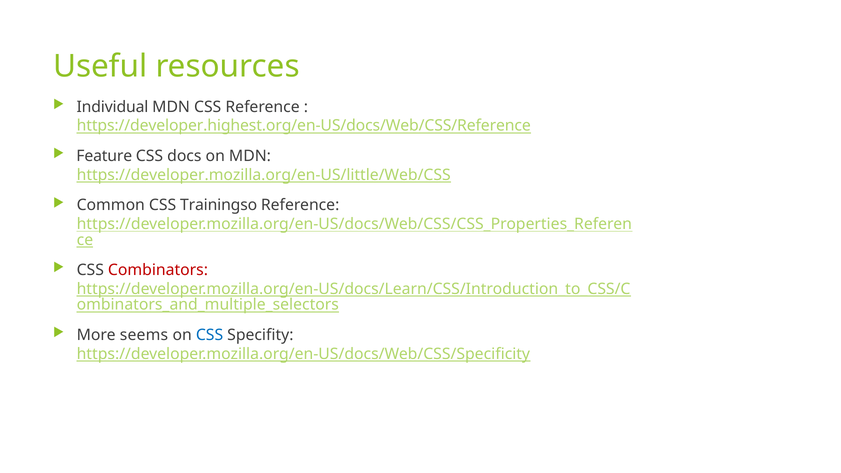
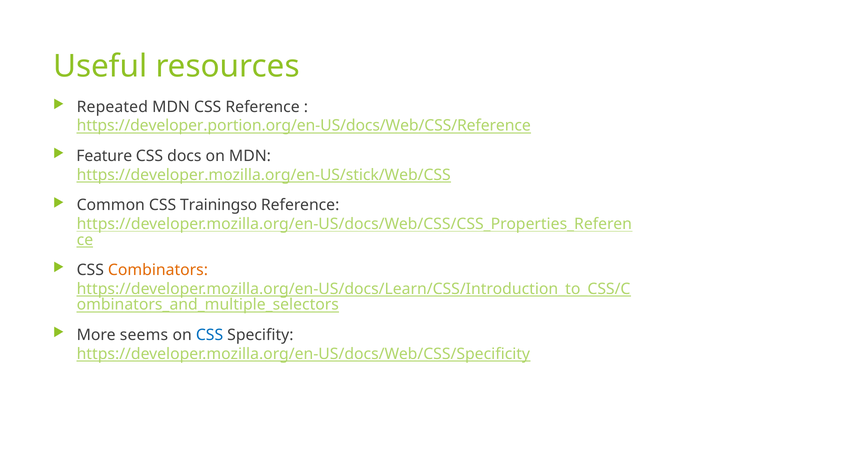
Individual: Individual -> Repeated (112, 107)
https://developer.highest.org/en-US/docs/Web/CSS/Reference: https://developer.highest.org/en-US/docs/Web/CSS/Reference -> https://developer.portion.org/en-US/docs/Web/CSS/Reference (304, 126)
https://developer.mozilla.org/en-US/little/Web/CSS: https://developer.mozilla.org/en-US/little/Web/CSS -> https://developer.mozilla.org/en-US/stick/Web/CSS (264, 175)
Combinators colour: red -> orange (158, 270)
